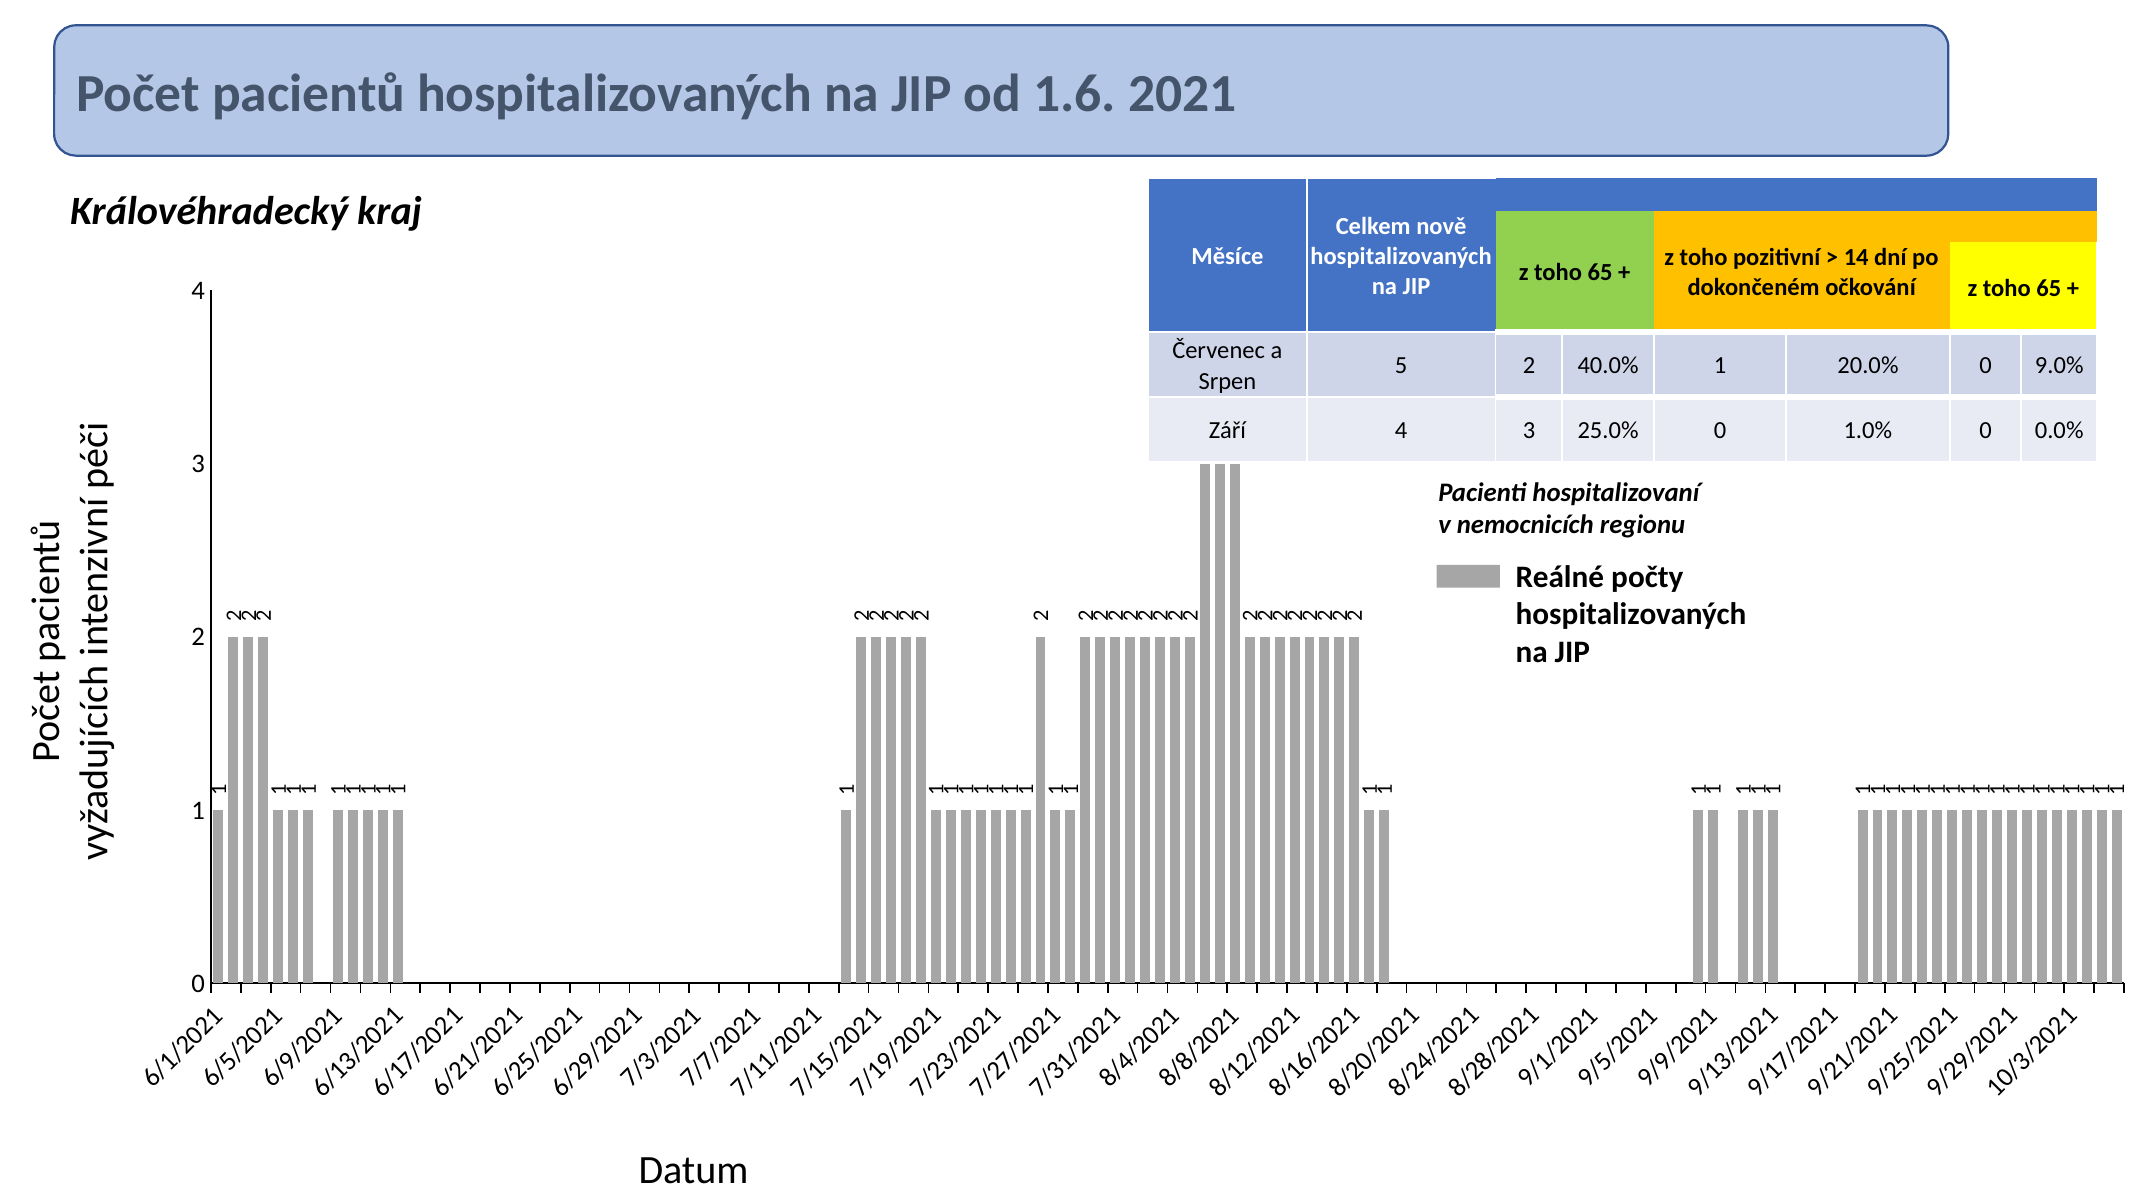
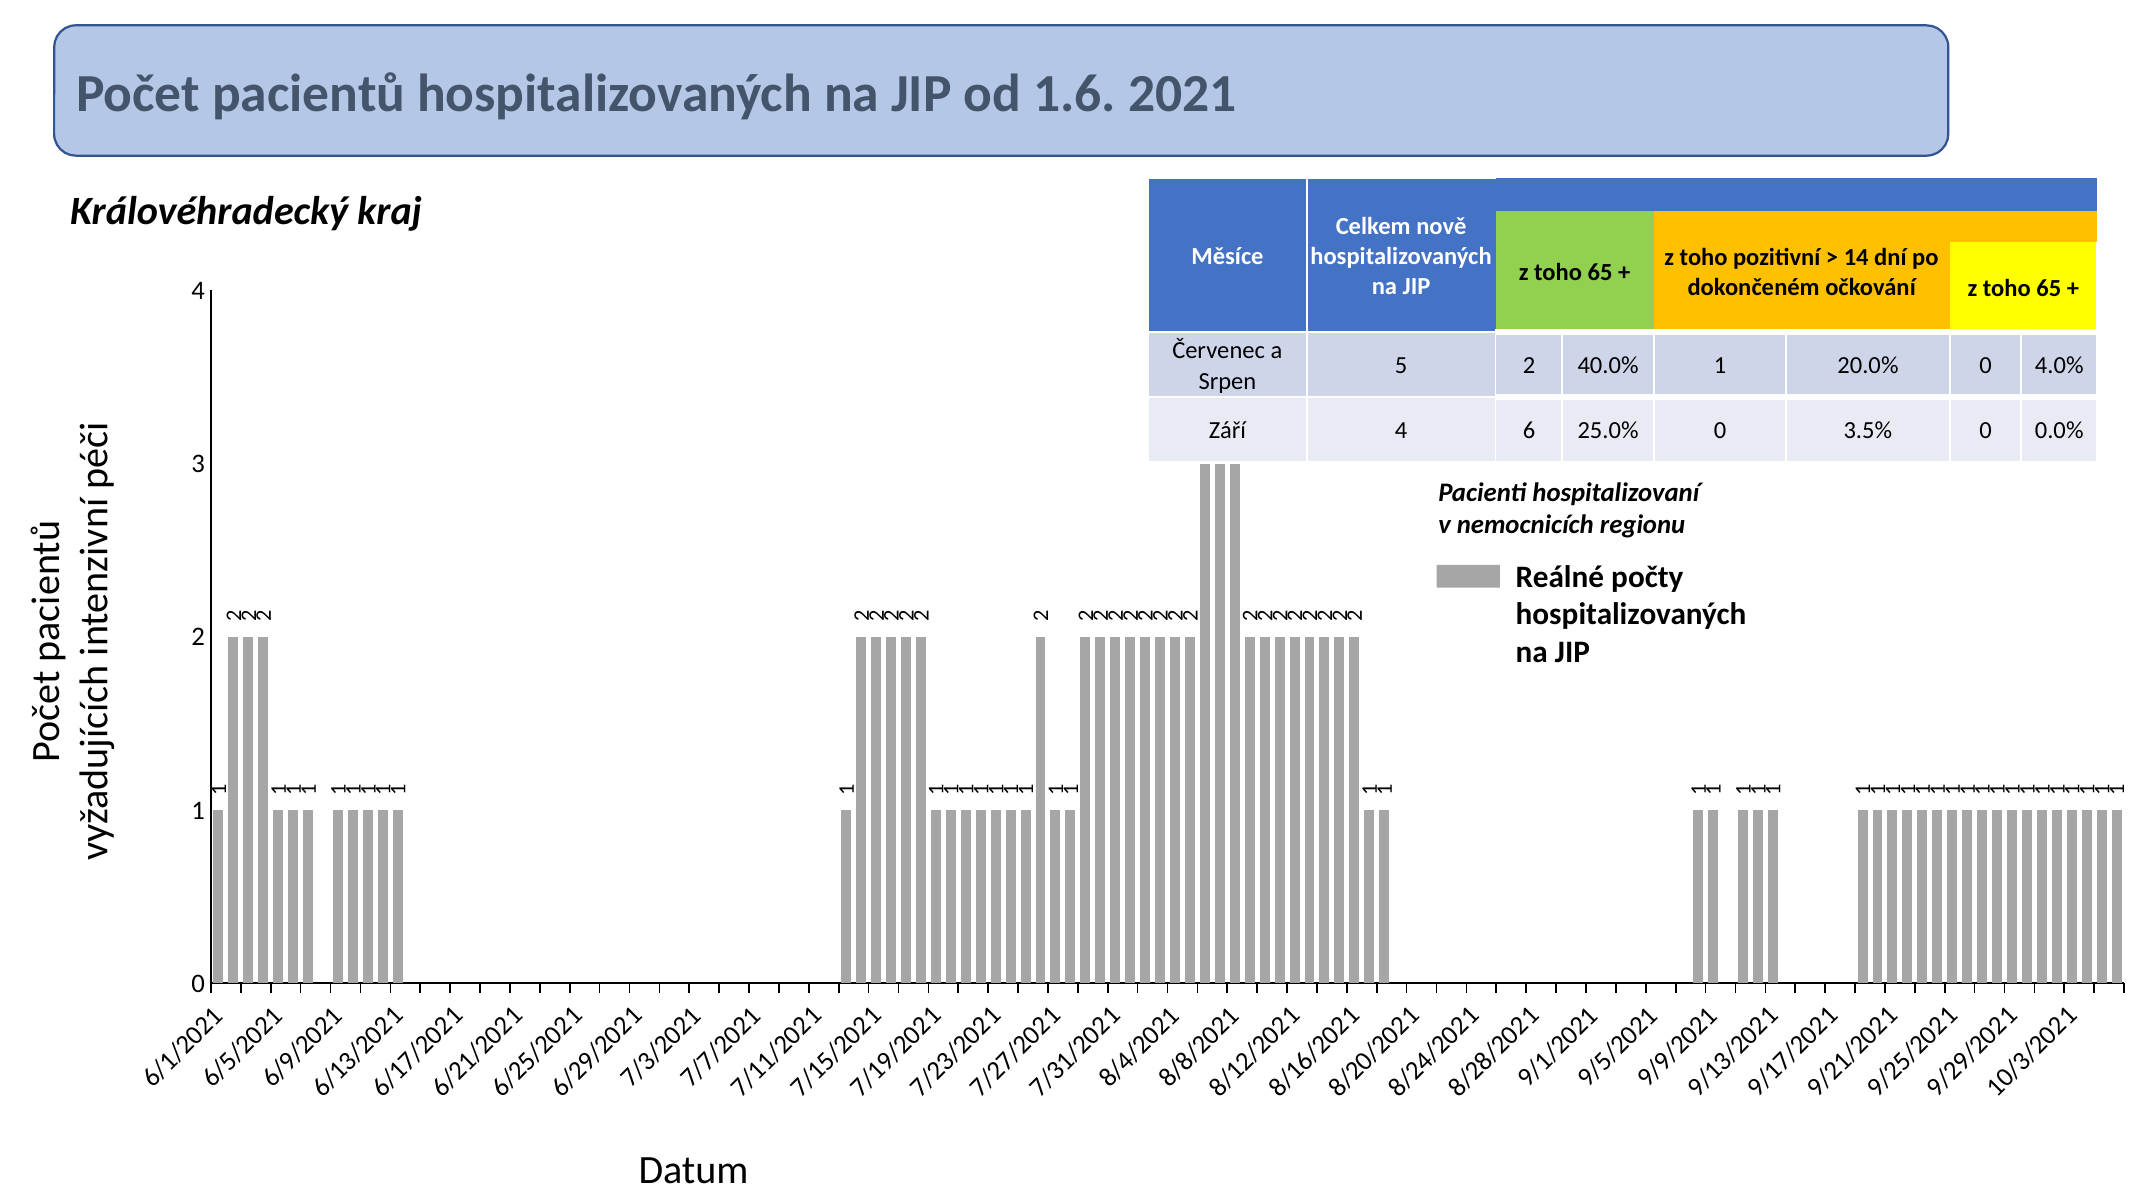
9.0%: 9.0% -> 4.0% (2059, 366)
4 3: 3 -> 6 (1529, 431)
1.0%: 1.0% -> 3.5% (1868, 431)
